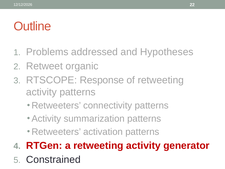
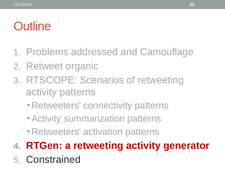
Hypotheses: Hypotheses -> Camouflage (167, 52)
Response: Response -> Scenarios (102, 80)
